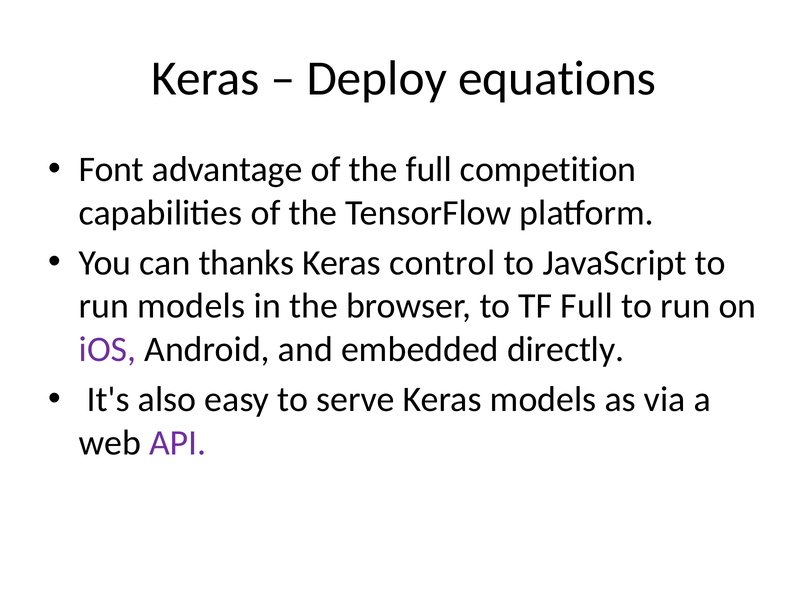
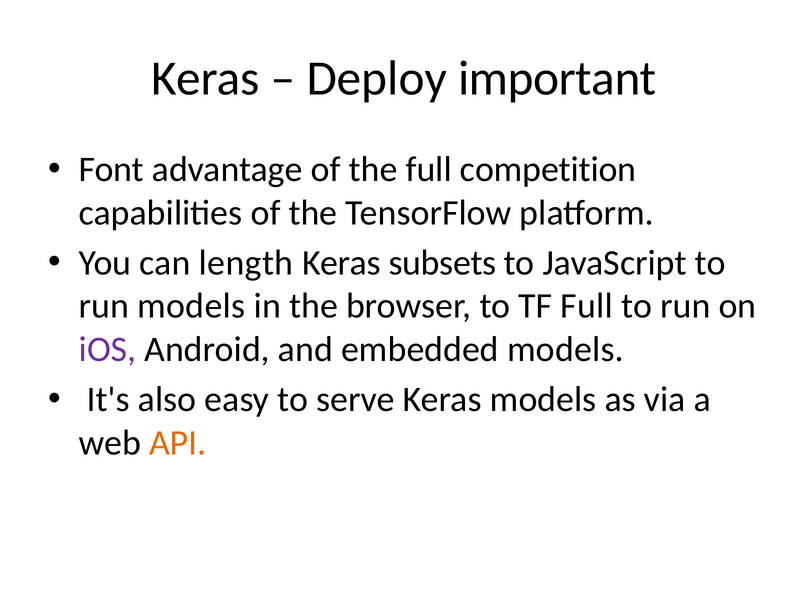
equations: equations -> important (557, 78)
thanks: thanks -> length (246, 263)
control: control -> subsets (443, 263)
embedded directly: directly -> models (565, 349)
API colour: purple -> orange (178, 443)
